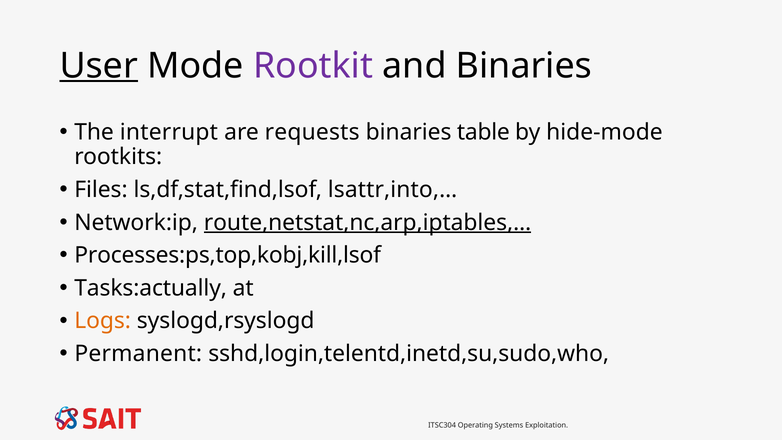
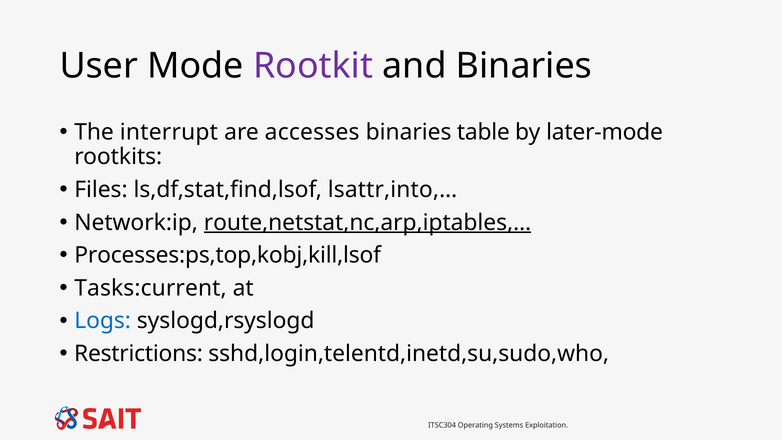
User underline: present -> none (99, 66)
requests: requests -> accesses (312, 132)
hide-mode: hide-mode -> later-mode (605, 132)
Tasks:actually: Tasks:actually -> Tasks:current (150, 288)
Logs colour: orange -> blue (103, 321)
Permanent: Permanent -> Restrictions (138, 354)
